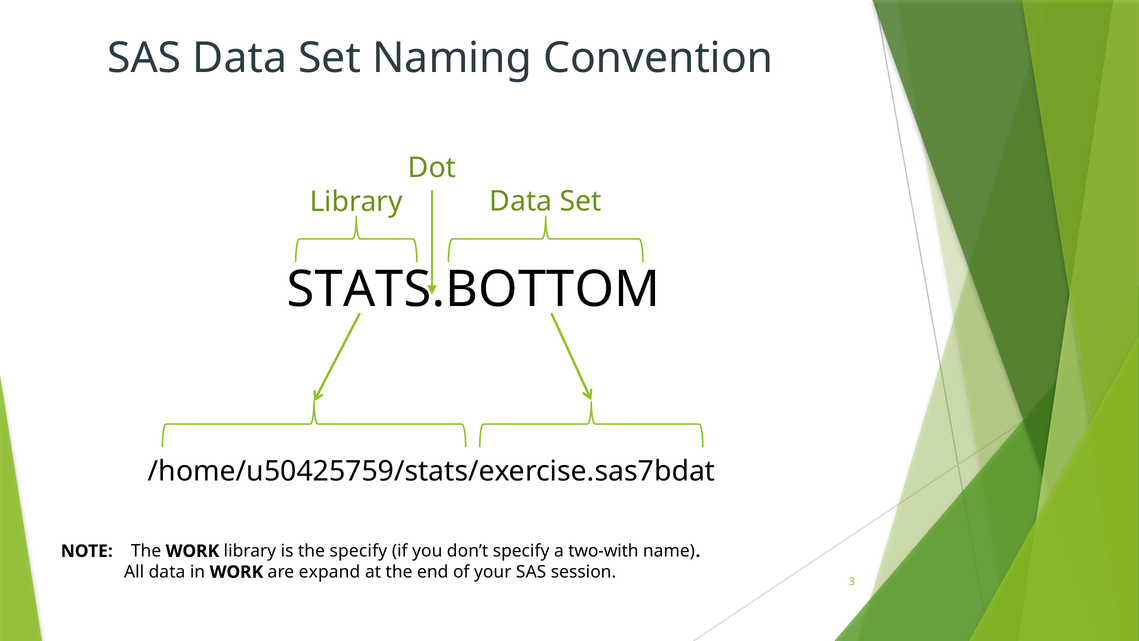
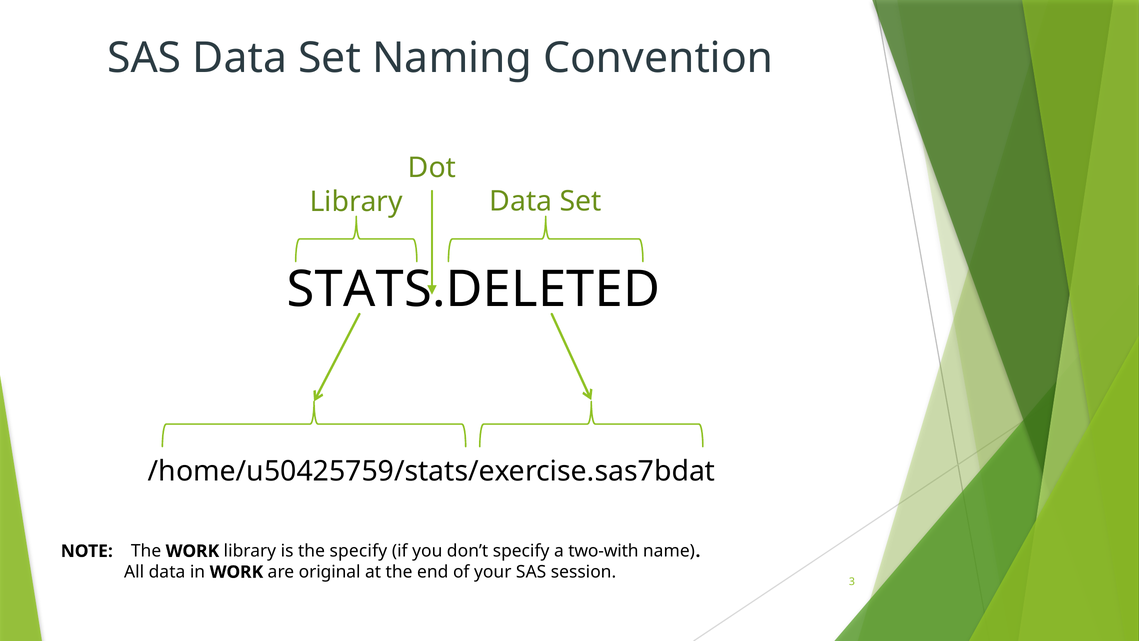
STATS.BOTTOM: STATS.BOTTOM -> STATS.DELETED (473, 289)
expand: expand -> original (330, 572)
